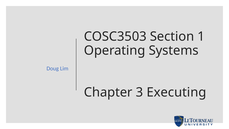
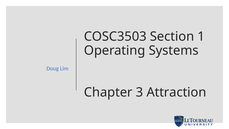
Executing: Executing -> Attraction (176, 92)
